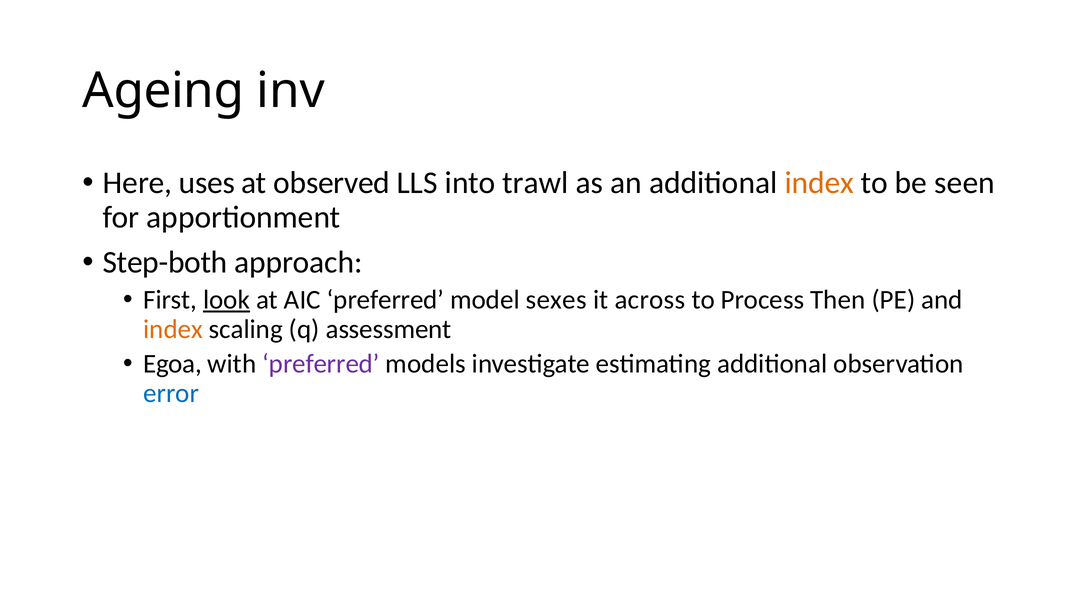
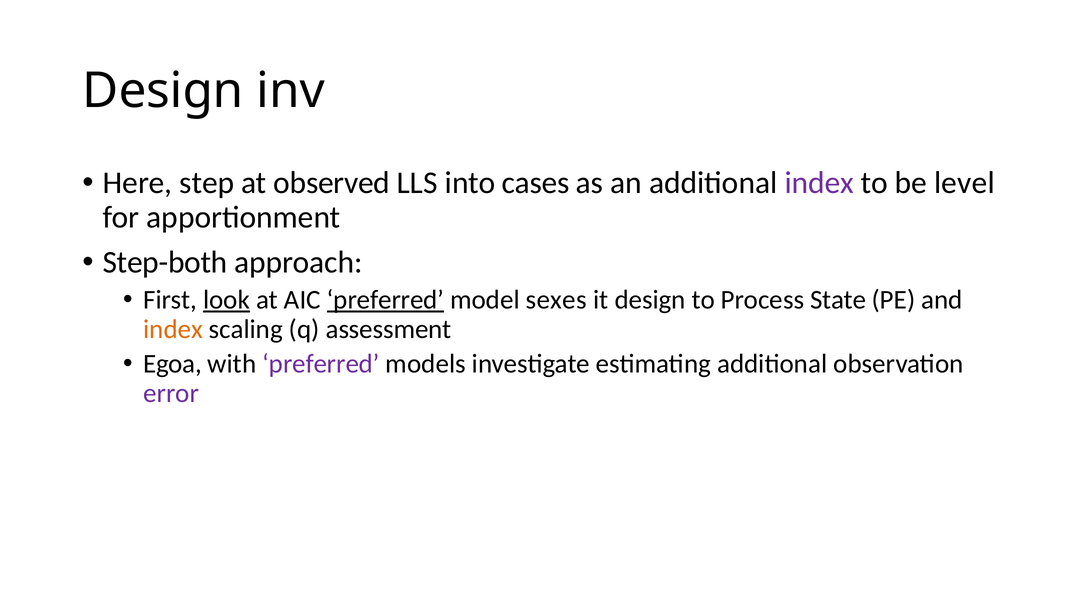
Ageing: Ageing -> Design (163, 91)
uses: uses -> step (207, 183)
trawl: trawl -> cases (536, 183)
index colour: orange -> purple (819, 183)
seen: seen -> level (965, 183)
preferred underline: none -> present (386, 300)
it across: across -> design (650, 300)
Then: Then -> State (838, 300)
error colour: blue -> purple (171, 393)
